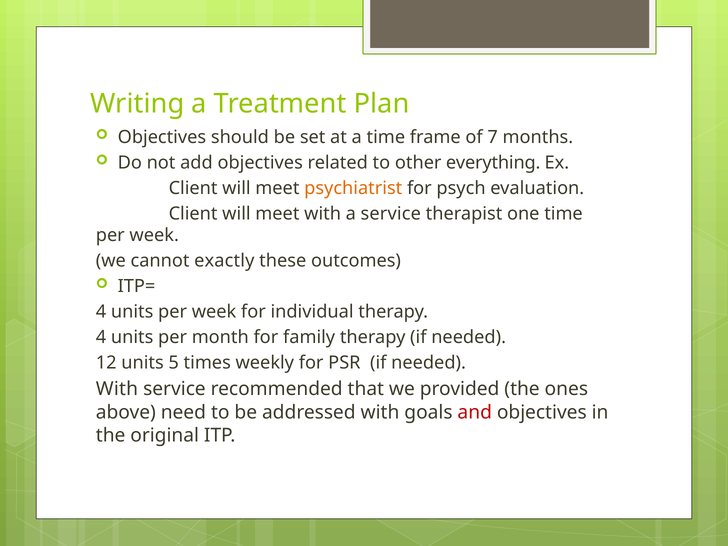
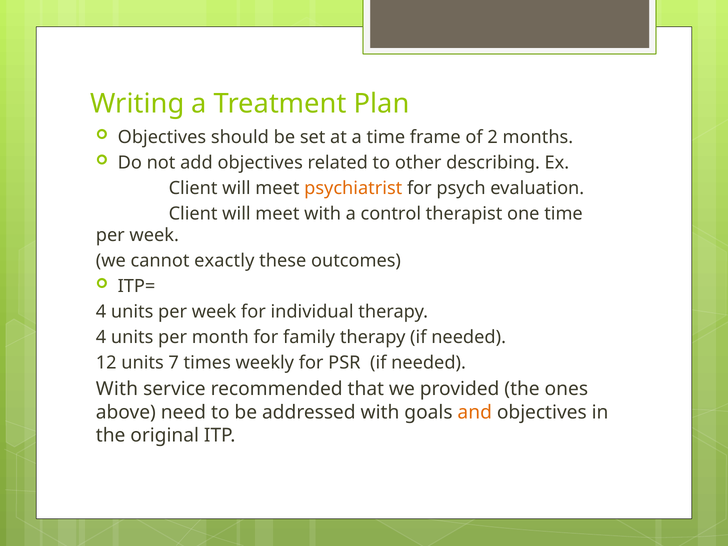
7: 7 -> 2 (493, 137)
everything: everything -> describing (493, 163)
a service: service -> control (391, 214)
5: 5 -> 7 (174, 363)
and colour: red -> orange (475, 412)
